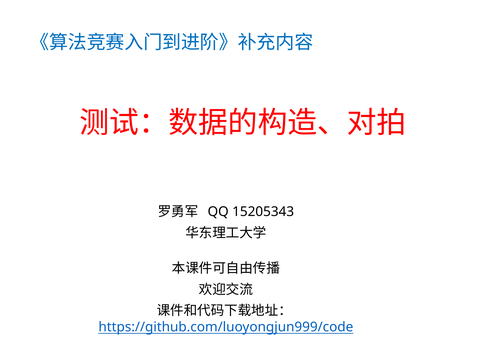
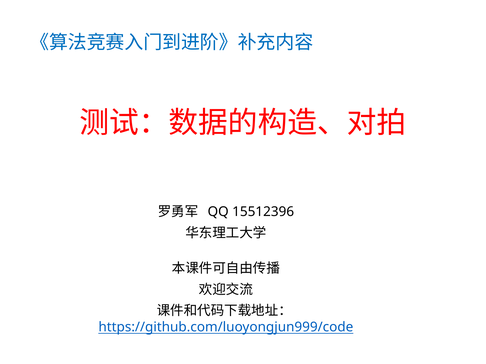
15205343: 15205343 -> 15512396 (263, 212)
